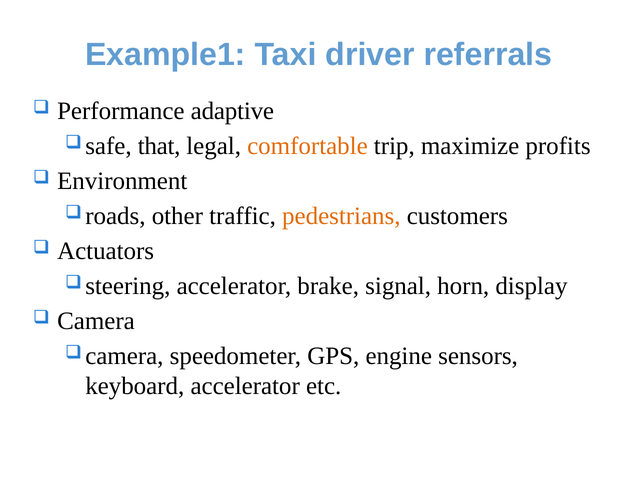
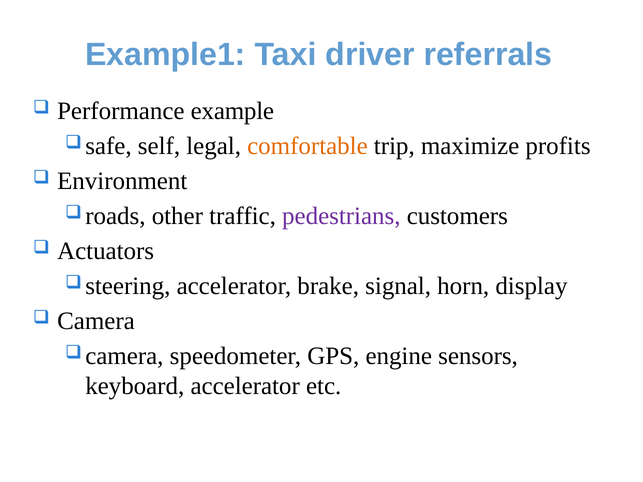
adaptive: adaptive -> example (232, 111)
that: that -> self (159, 146)
pedestrians colour: orange -> purple (341, 216)
